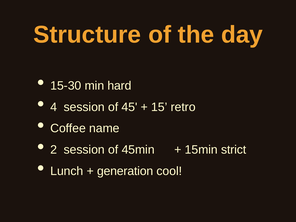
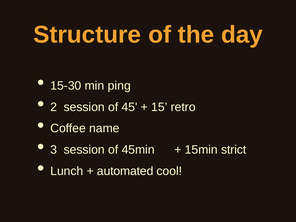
hard: hard -> ping (119, 86)
4: 4 -> 2 (54, 107)
2: 2 -> 3 (54, 150)
generation: generation -> automated (125, 171)
